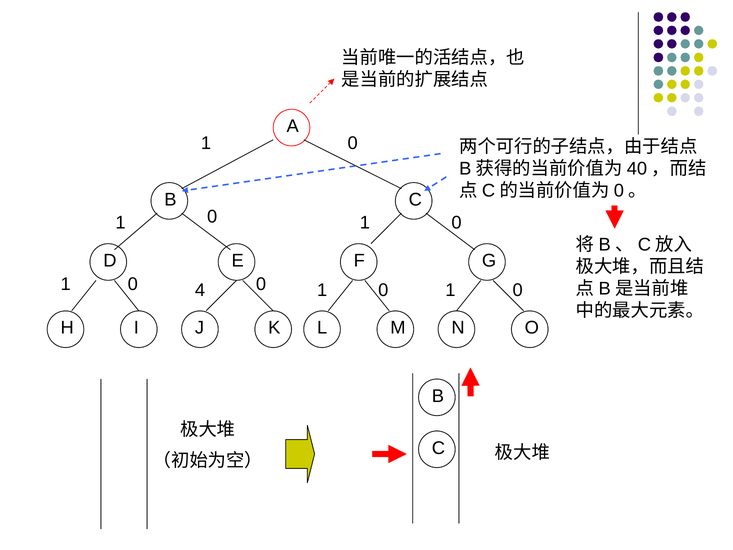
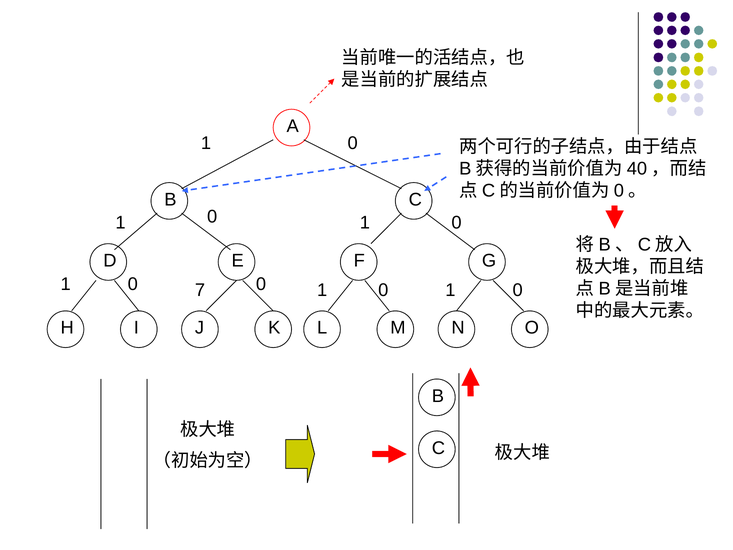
4: 4 -> 7 (200, 290)
